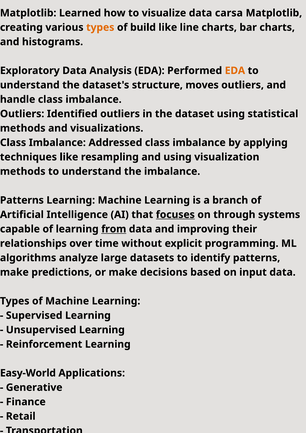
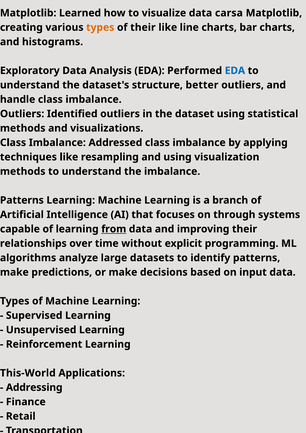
of build: build -> their (143, 27)
EDA colour: orange -> blue (235, 71)
moves: moves -> better (202, 85)
focuses underline: present -> none (175, 215)
Easy-World: Easy-World -> This-World (28, 373)
Generative: Generative -> Addressing (34, 387)
